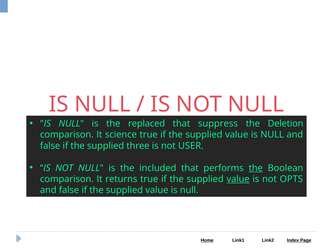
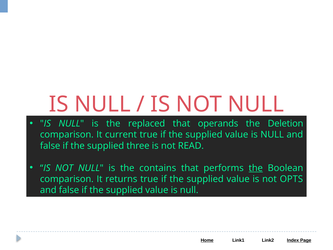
suppress: suppress -> operands (218, 123)
science: science -> current (121, 134)
USER: USER -> READ (191, 146)
included: included -> contains (158, 168)
value underline: present -> none (238, 179)
